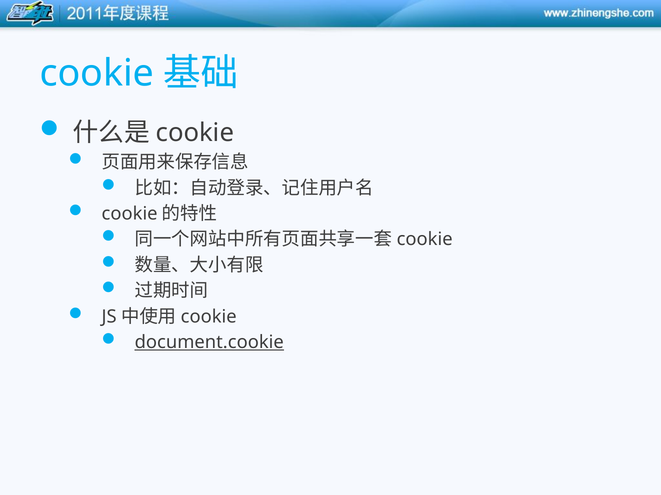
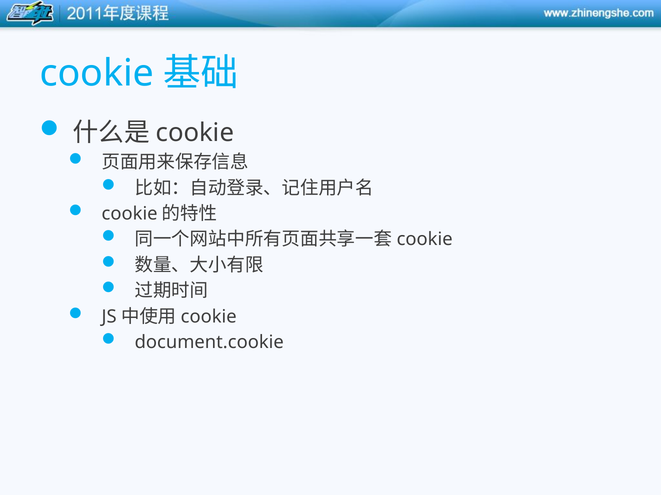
document.cookie underline: present -> none (209, 343)
